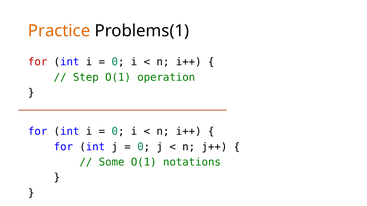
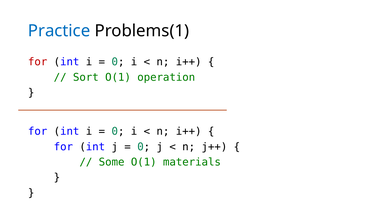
Practice colour: orange -> blue (59, 31)
Step: Step -> Sort (86, 77)
notations: notations -> materials (192, 162)
